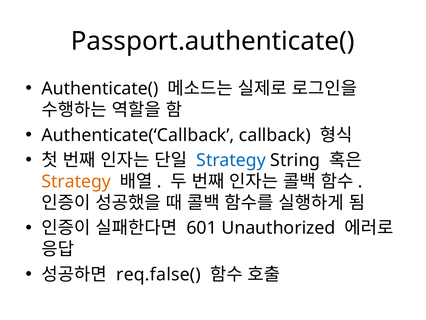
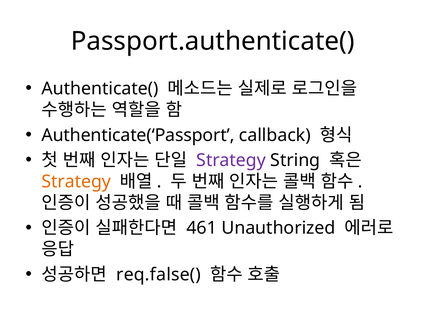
Authenticate(‘Callback: Authenticate(‘Callback -> Authenticate(‘Passport (138, 135)
Strategy colour: blue -> purple (231, 160)
601: 601 -> 461 (202, 228)
